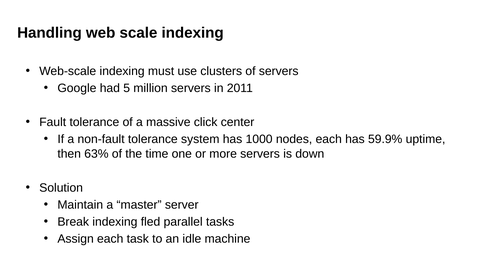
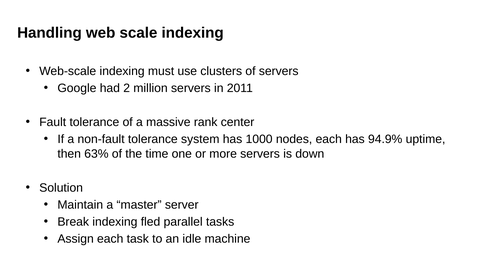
5: 5 -> 2 (127, 88)
click: click -> rank (206, 122)
59.9%: 59.9% -> 94.9% (385, 139)
